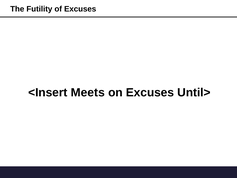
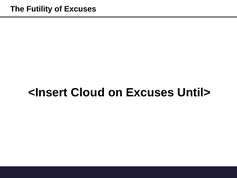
Meets: Meets -> Cloud (88, 92)
